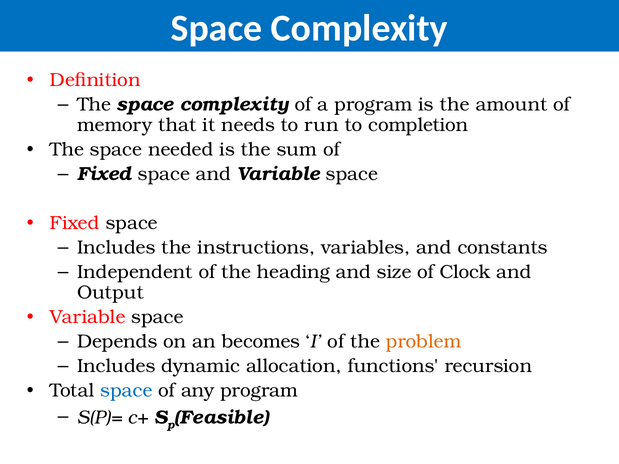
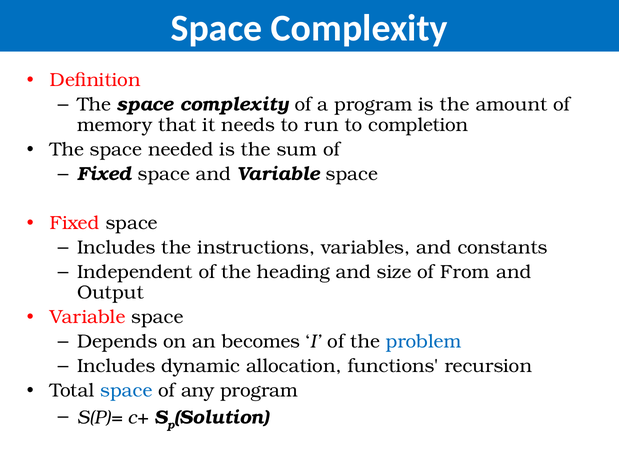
Clock: Clock -> From (465, 272)
problem colour: orange -> blue (424, 342)
Feasible: Feasible -> Solution (222, 418)
